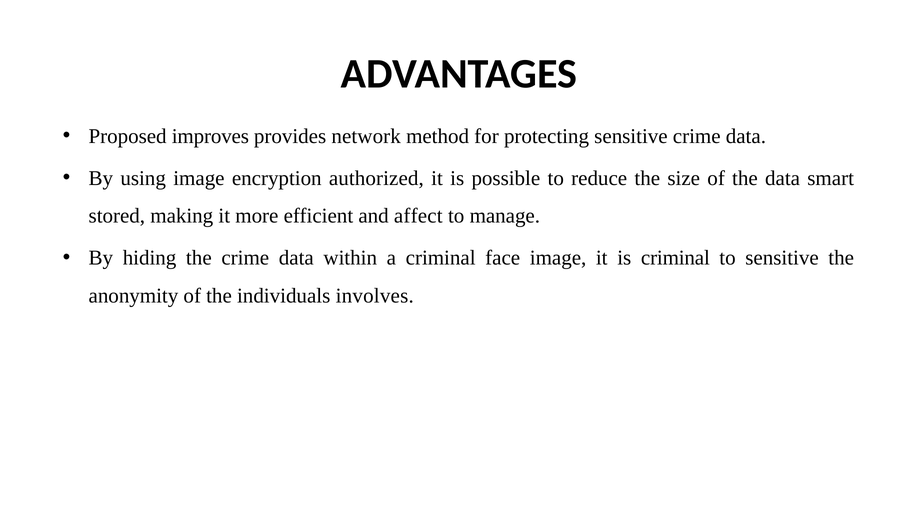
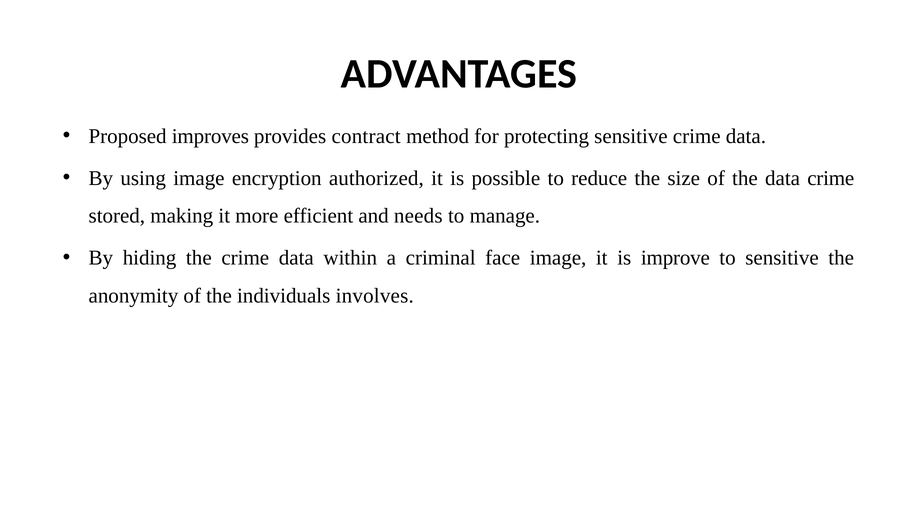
network: network -> contract (366, 136)
data smart: smart -> crime (831, 178)
affect: affect -> needs (418, 216)
is criminal: criminal -> improve (675, 258)
